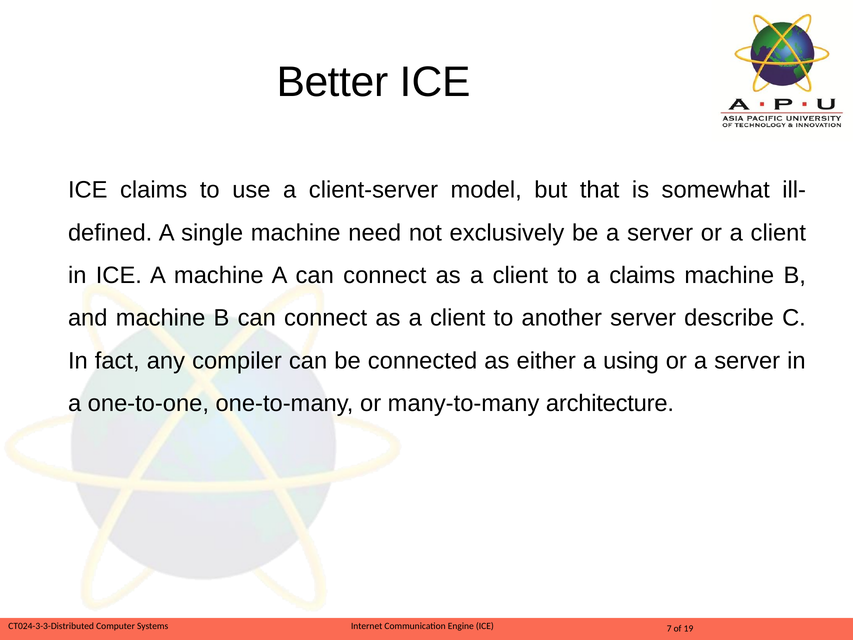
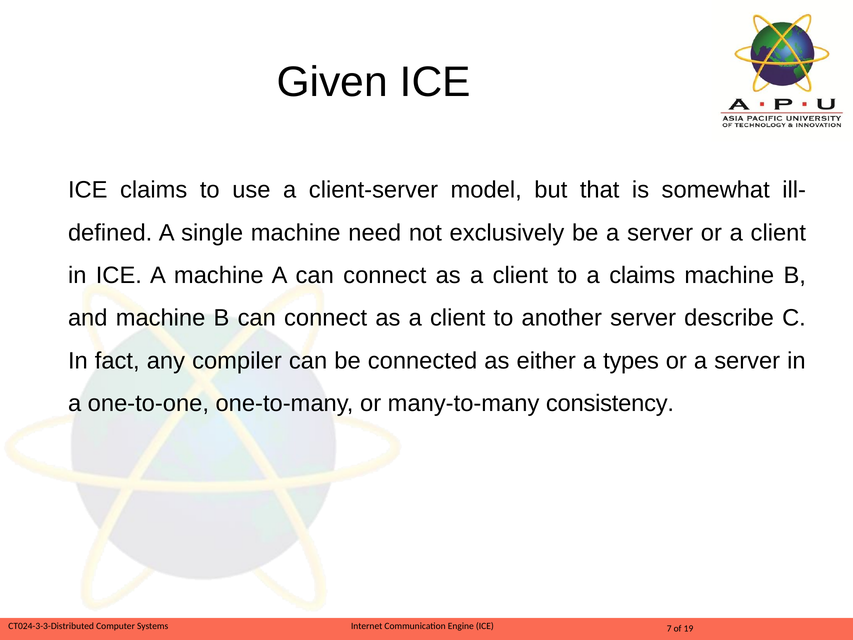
Better: Better -> Given (332, 82)
using: using -> types (631, 361)
architecture: architecture -> consistency (610, 403)
